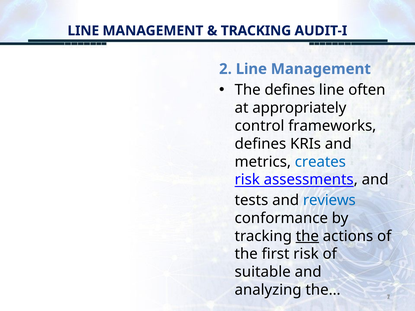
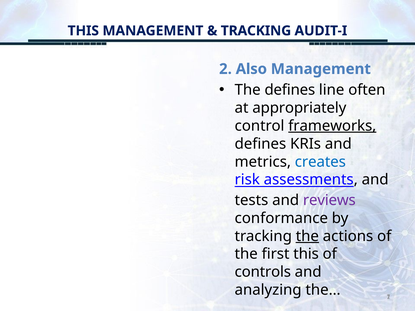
LINE: LINE -> THIS (83, 31)
2 Line: Line -> Also (251, 69)
frameworks underline: none -> present (332, 126)
reviews colour: blue -> purple (329, 200)
first risk: risk -> this (306, 254)
suitable: suitable -> controls (263, 272)
